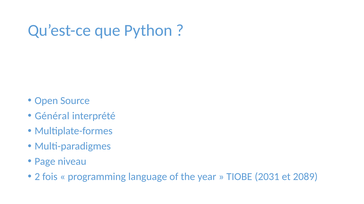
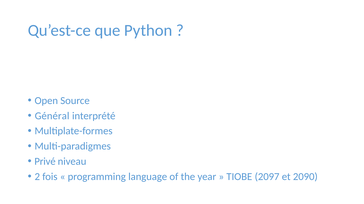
Page: Page -> Privé (45, 162)
2031: 2031 -> 2097 (267, 177)
2089: 2089 -> 2090 (305, 177)
